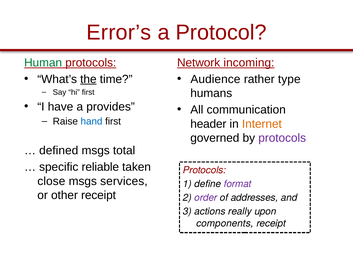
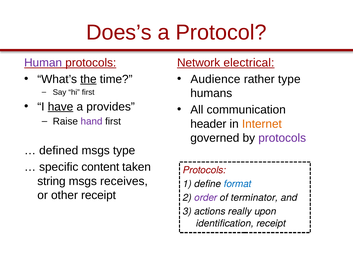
Error’s: Error’s -> Does’s (119, 32)
Human colour: green -> purple (43, 63)
incoming: incoming -> electrical (249, 63)
have underline: none -> present (61, 107)
hand colour: blue -> purple (92, 121)
msgs total: total -> type (124, 150)
reliable: reliable -> content (100, 167)
close: close -> string (51, 181)
services: services -> receives (124, 181)
format colour: purple -> blue (238, 184)
addresses: addresses -> terminator (255, 198)
components: components -> identification (225, 223)
